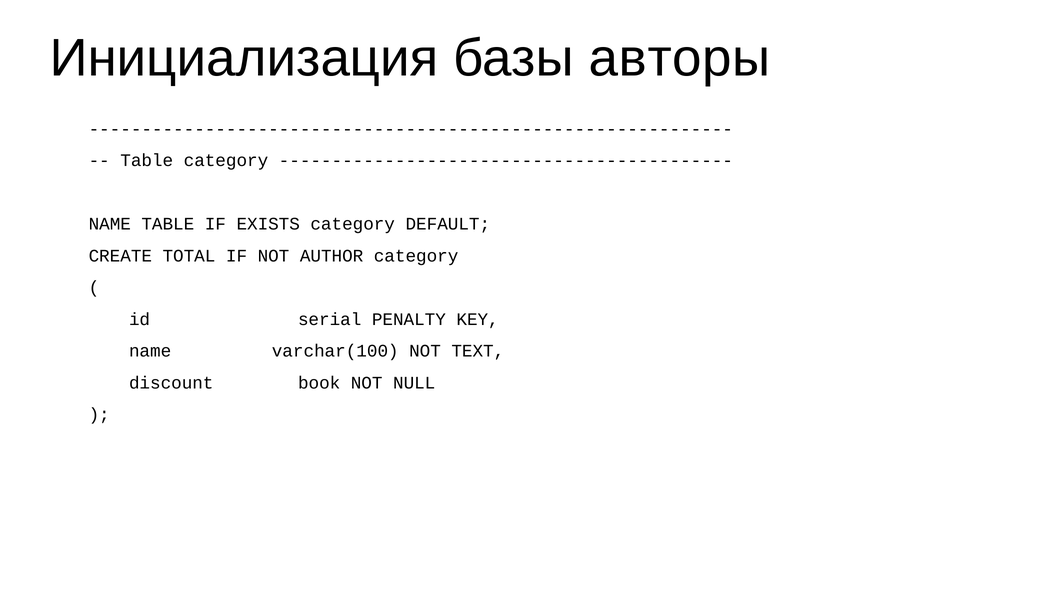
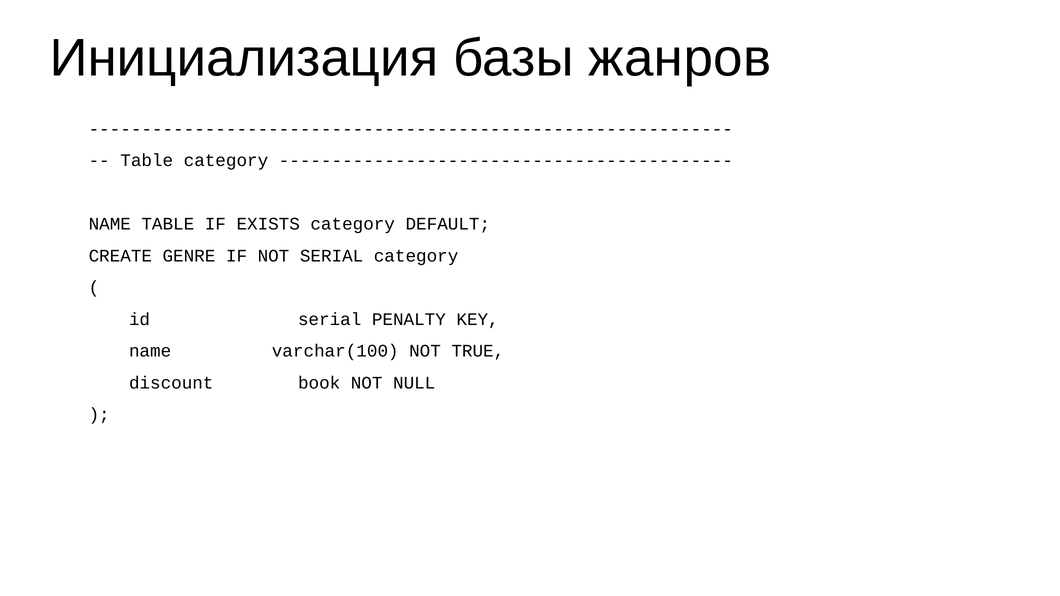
авторы: авторы -> жанров (680, 58)
TOTAL: TOTAL -> GENRE (189, 256)
NOT AUTHOR: AUTHOR -> SERIAL (332, 256)
TEXT: TEXT -> TRUE (478, 351)
